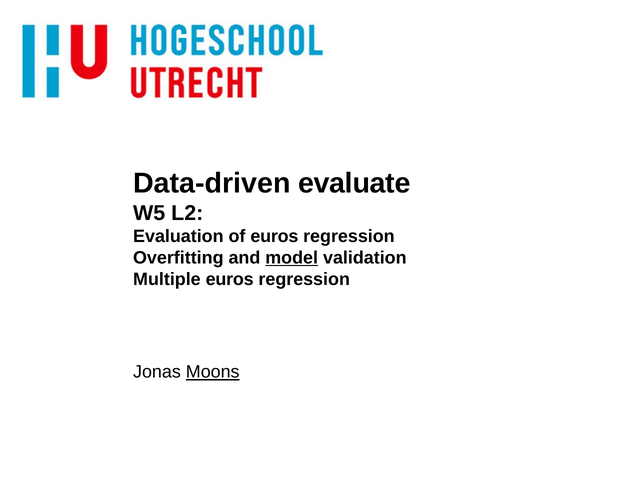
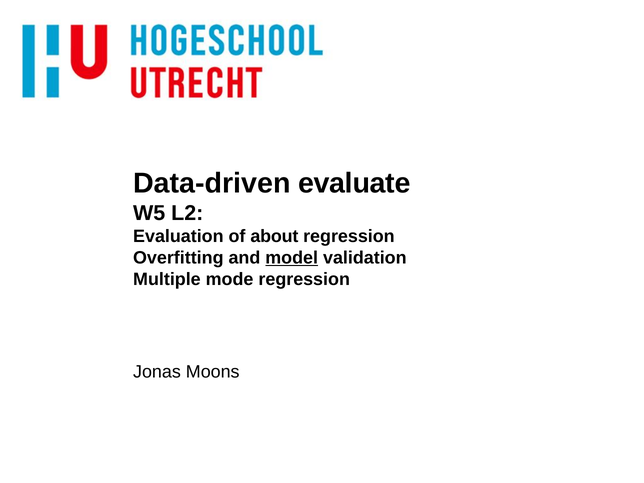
of euros: euros -> about (274, 236)
Multiple euros: euros -> mode (230, 279)
Moons underline: present -> none (213, 372)
